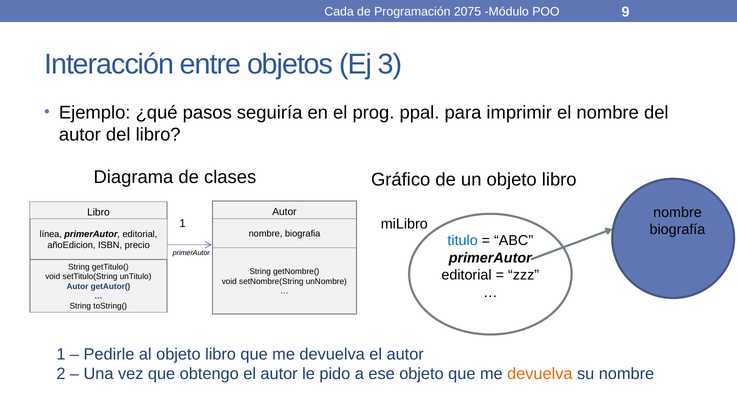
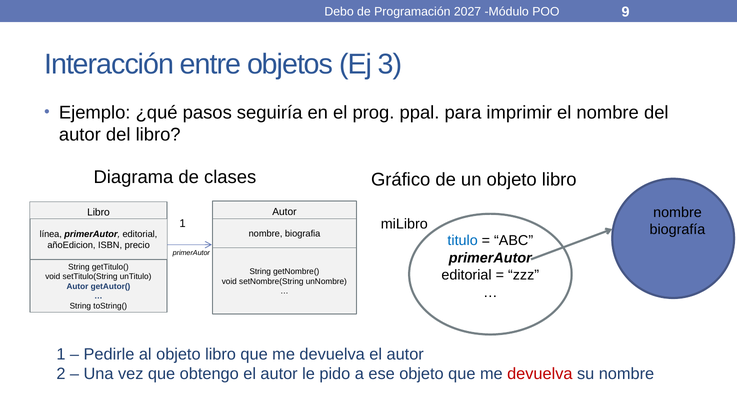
Cada: Cada -> Debo (339, 12)
2075: 2075 -> 2027 (468, 12)
devuelva colour: orange -> red (540, 374)
